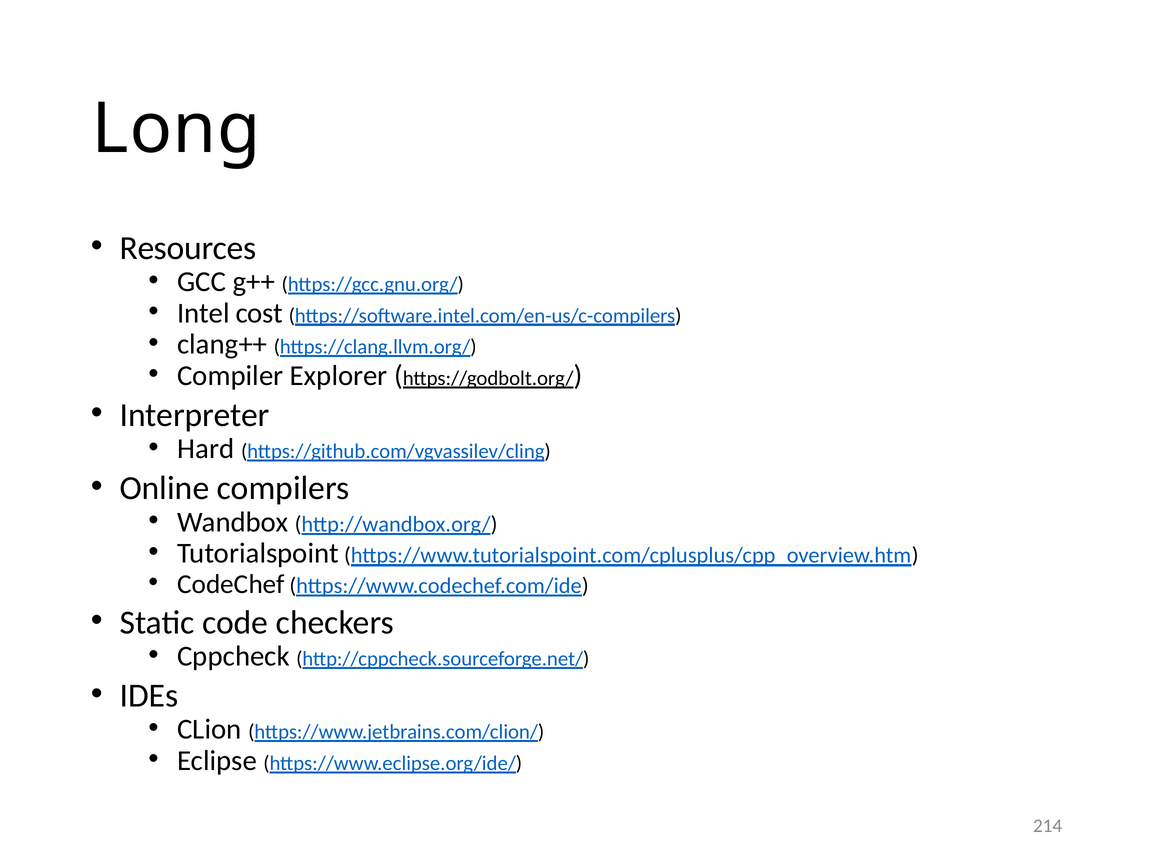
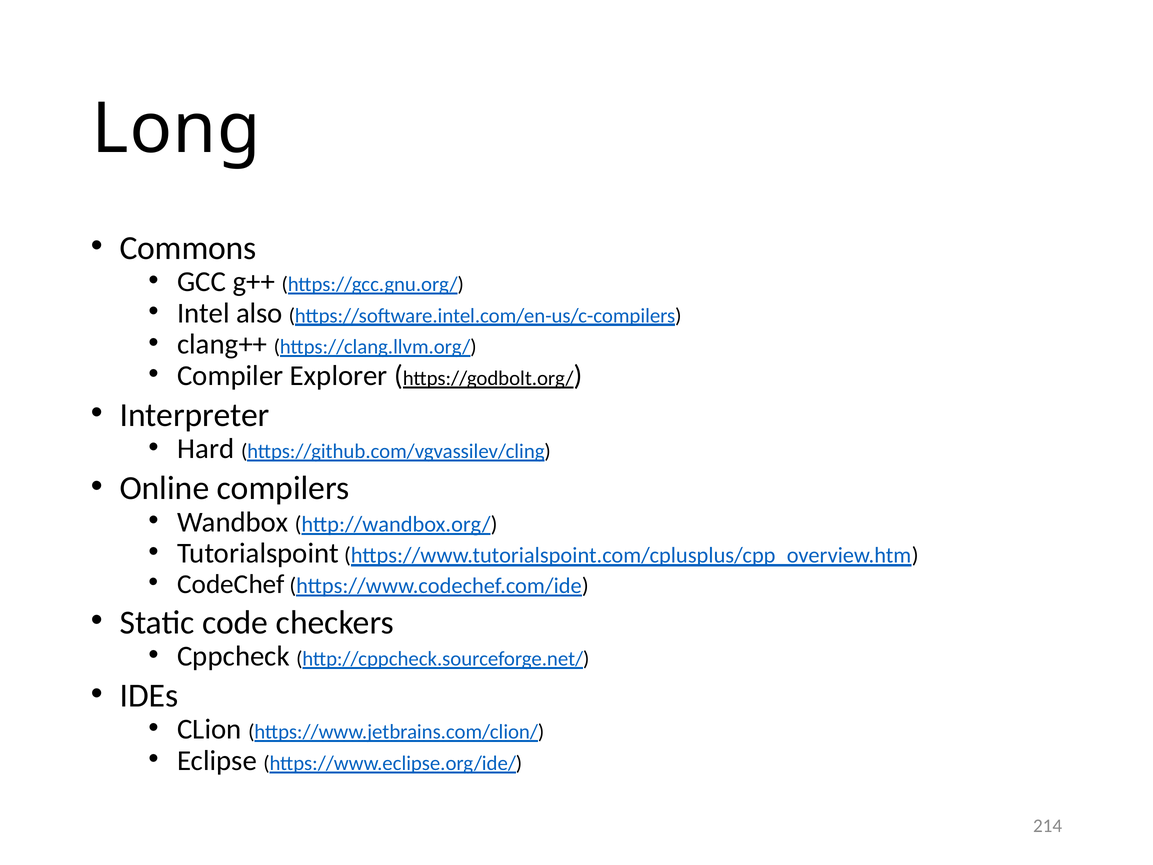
Resources: Resources -> Commons (188, 248)
cost: cost -> also (259, 313)
